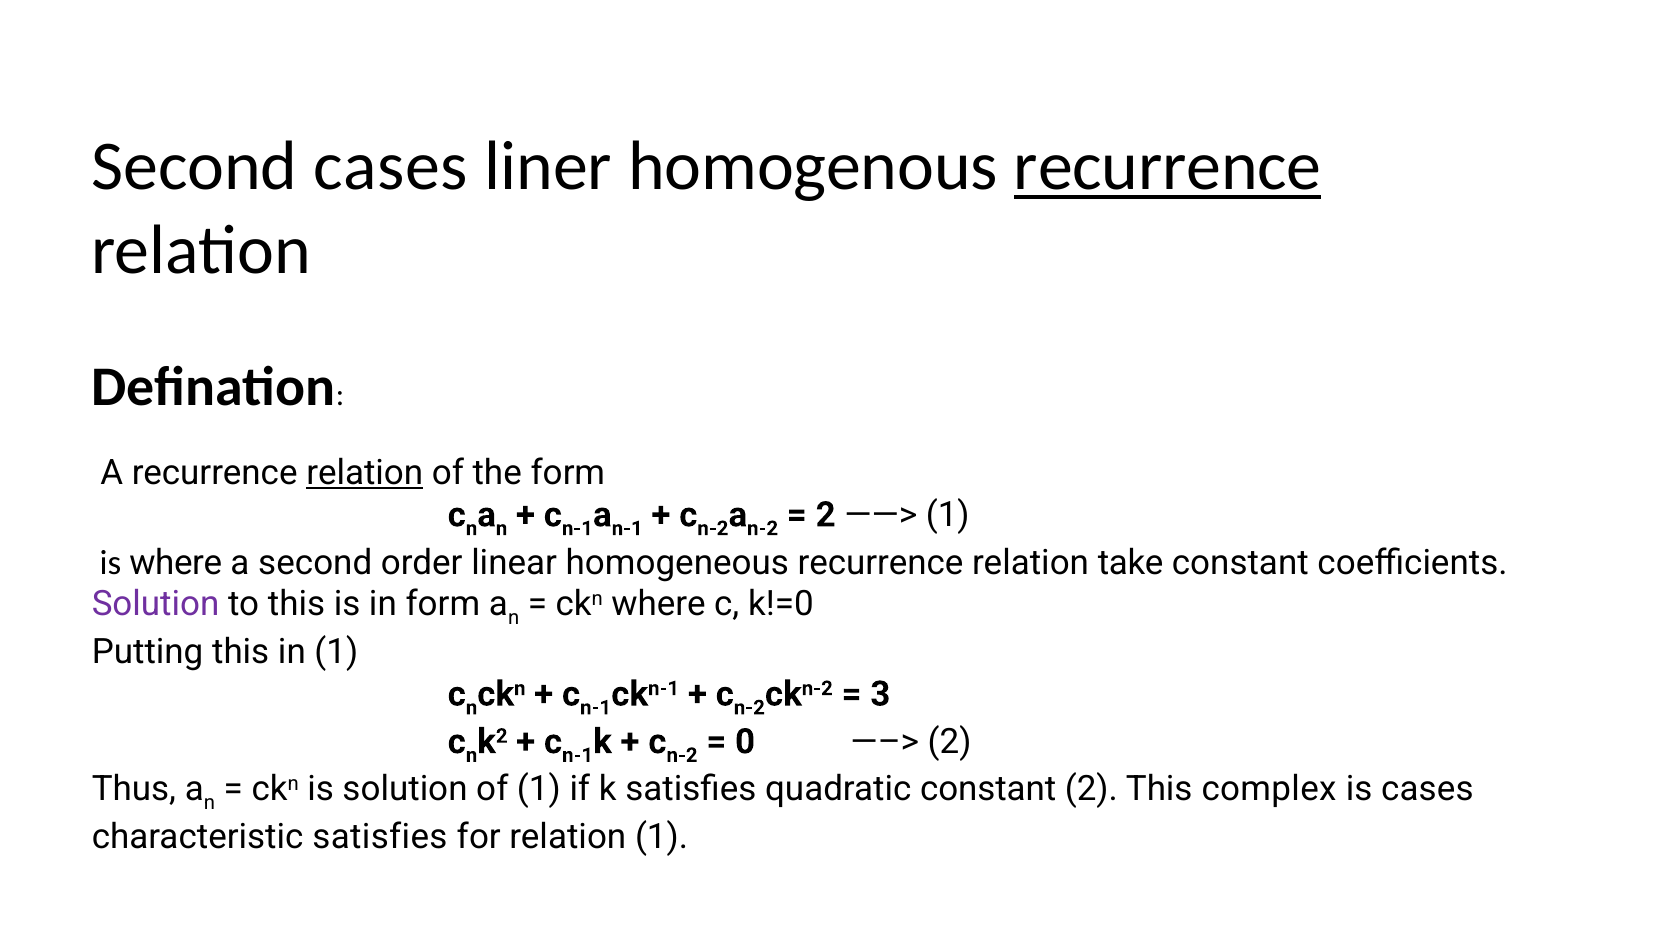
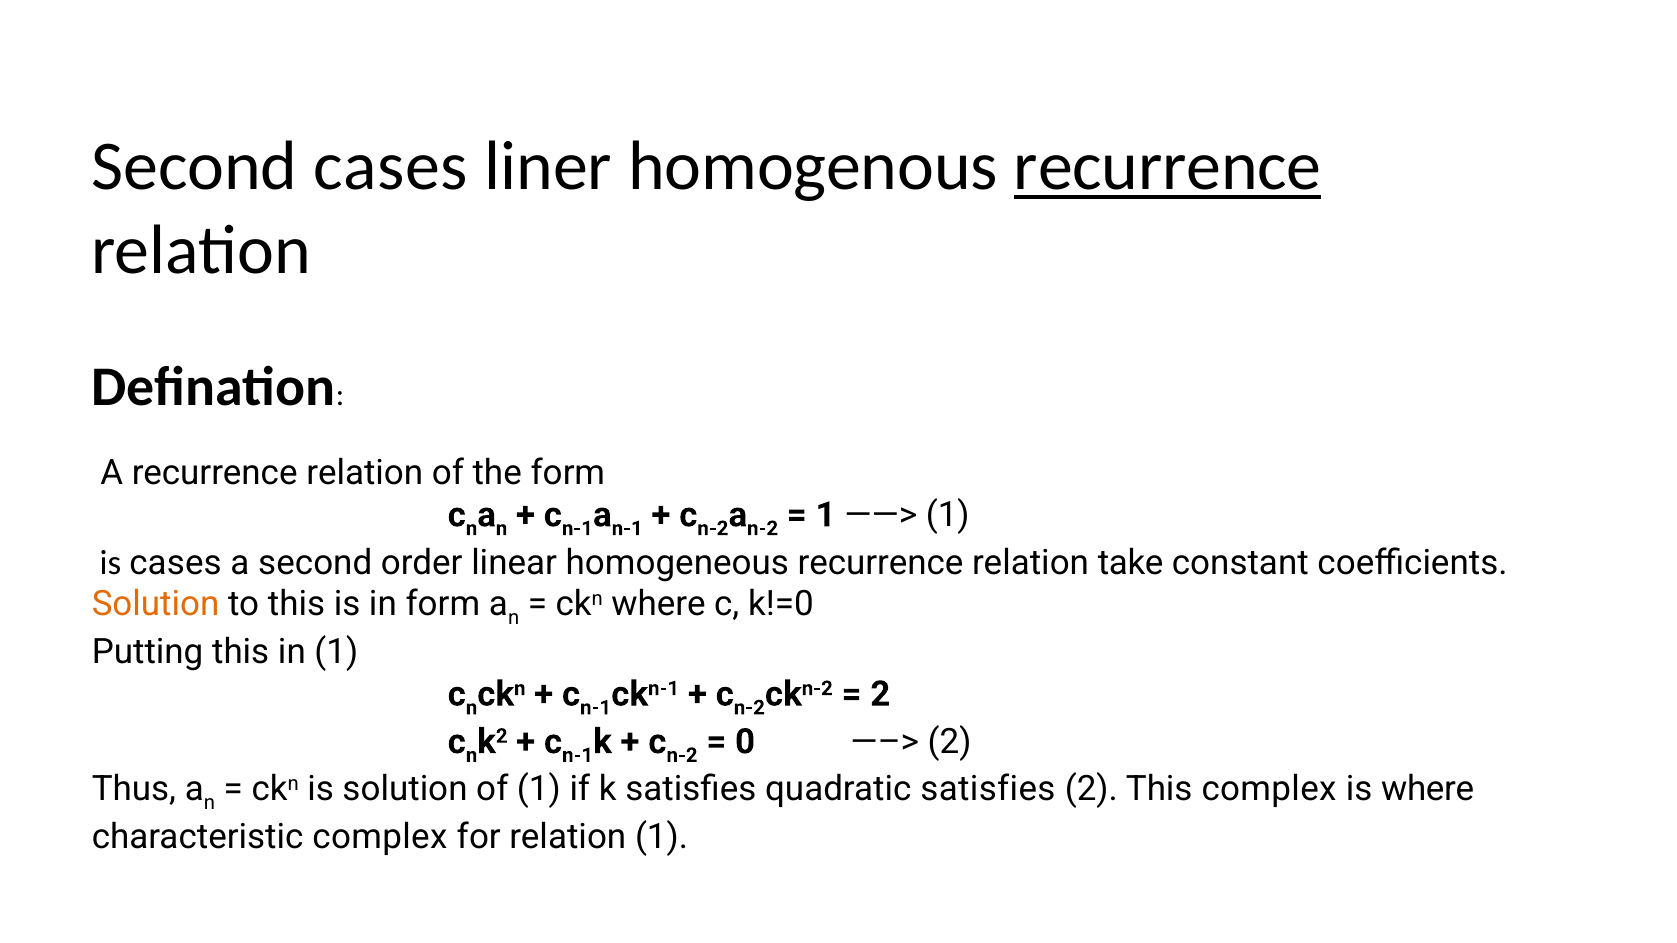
relation underline: present -> none (365, 473)
2: 2 -> 1 (826, 515)
is where: where -> cases (176, 563)
Solution colour: purple -> orange (156, 605)
3: 3 -> 2 (880, 694)
quadratic constant: constant -> satisfies (988, 790)
is cases: cases -> where (1428, 790)
characteristic satisfies: satisfies -> complex (380, 837)
